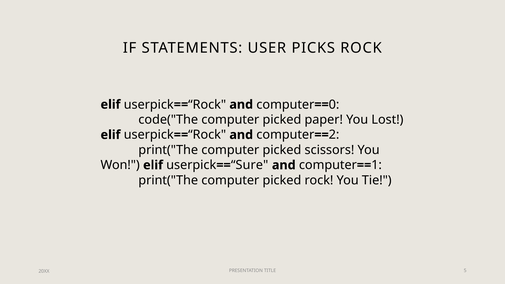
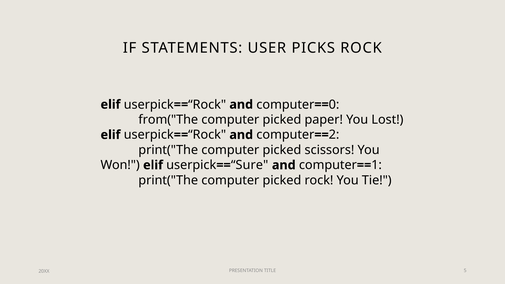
code("The: code("The -> from("The (168, 120)
